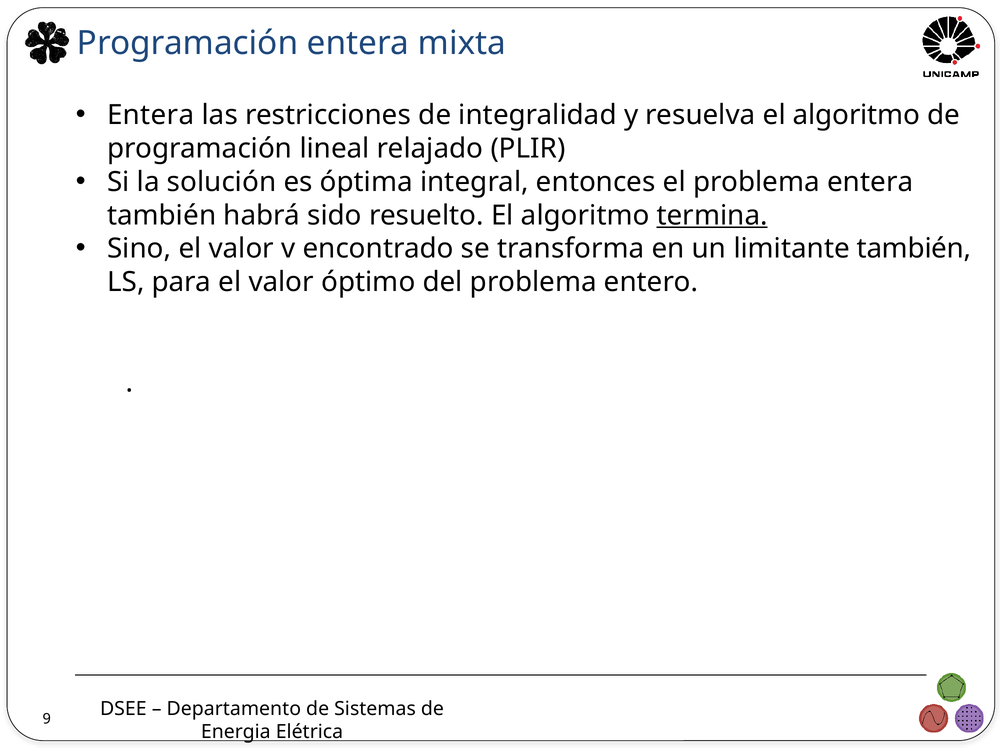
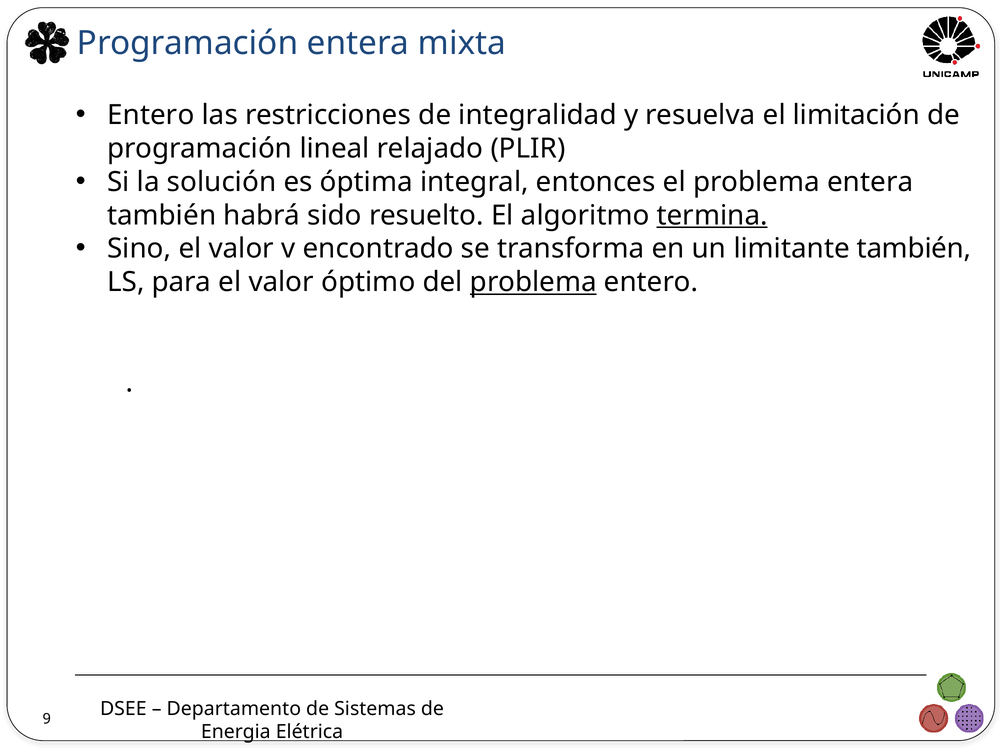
Entera: Entera -> Entero (151, 115)
resuelva el algoritmo: algoritmo -> limitación (856, 115)
problema underline: none -> present (533, 282)
